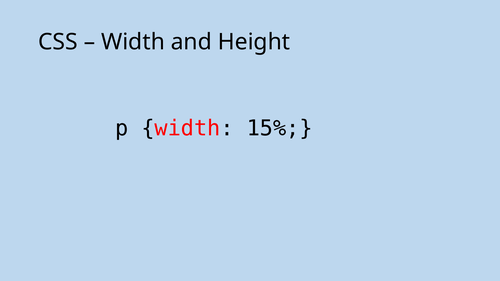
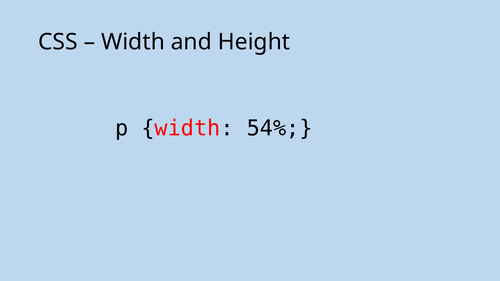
15%: 15% -> 54% (280, 128)
